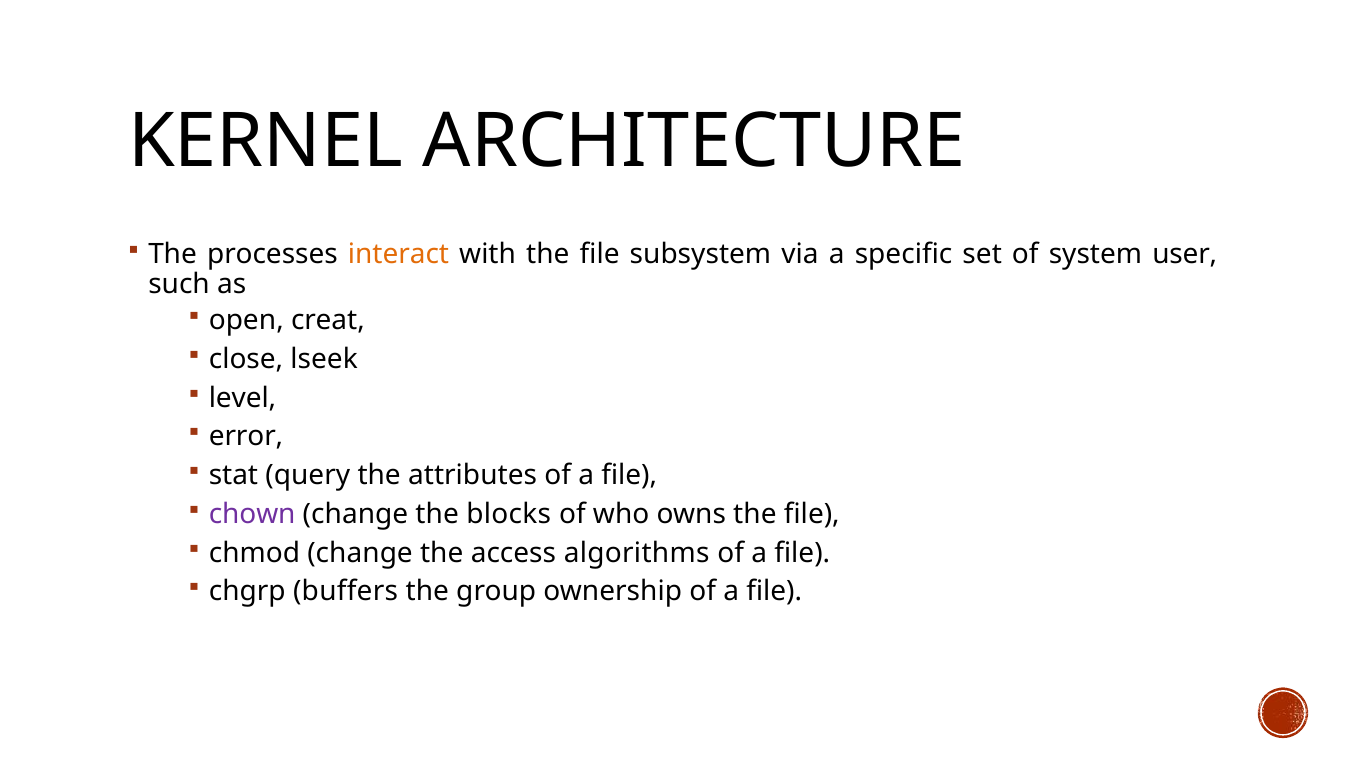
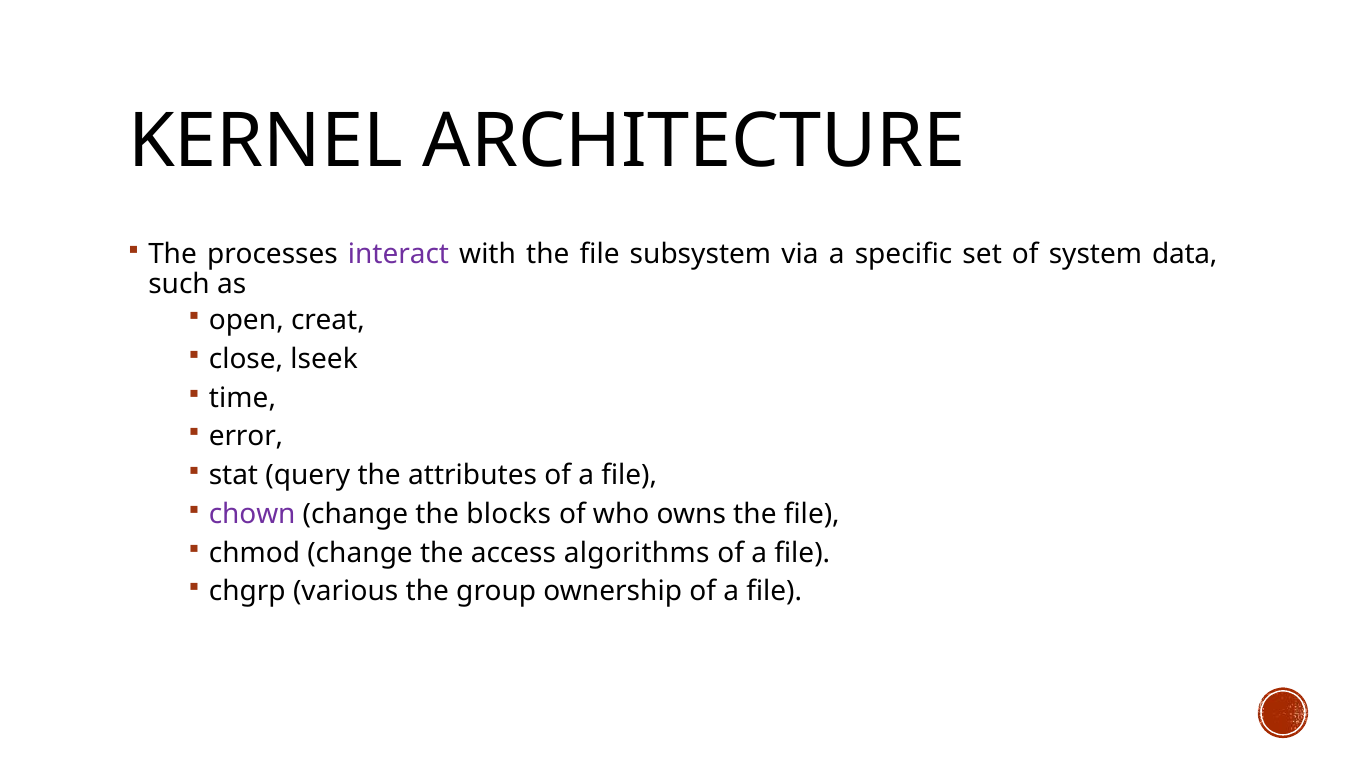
interact colour: orange -> purple (399, 254)
user: user -> data (1185, 254)
level: level -> time (242, 398)
buffers: buffers -> various (346, 591)
